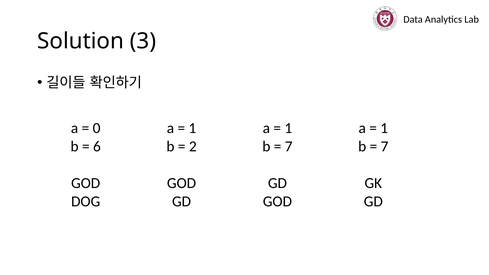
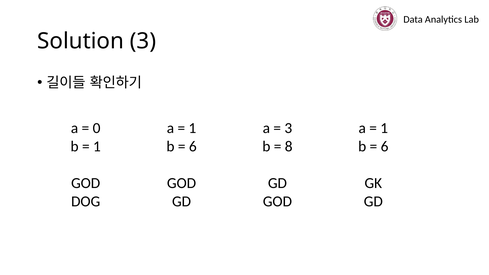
1: 1 -> 3 (288, 128)
6: 6 -> 1 (97, 146)
2: 2 -> 6 (193, 146)
7: 7 -> 8 (289, 146)
7: 7 -> 6 (385, 146)
